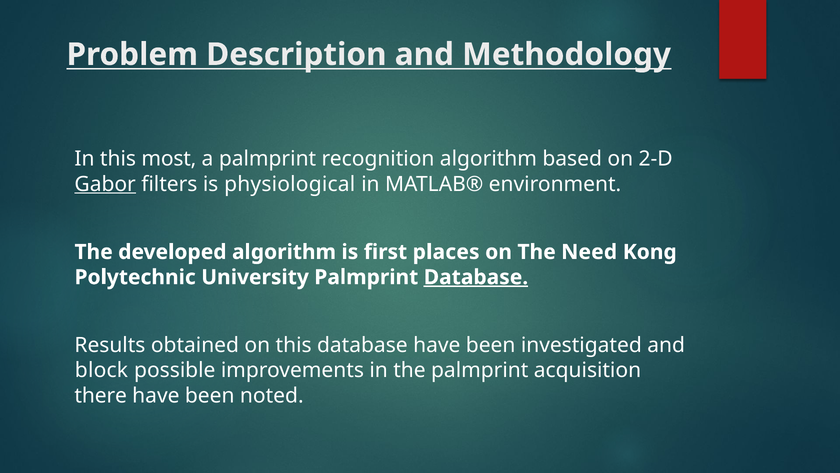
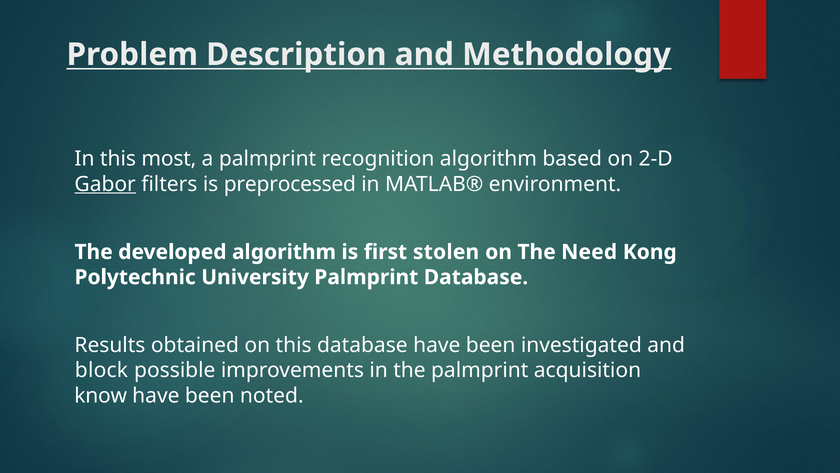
physiological: physiological -> preprocessed (290, 184)
places: places -> stolen (446, 252)
Database underline: present -> none (476, 277)
there: there -> know (101, 395)
